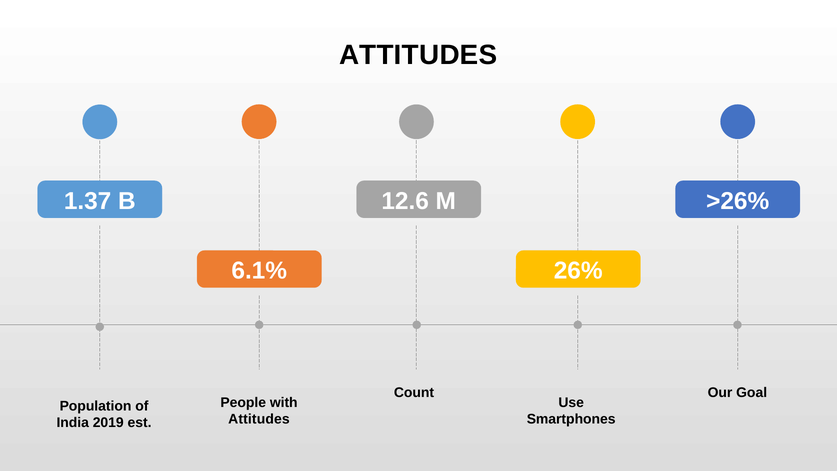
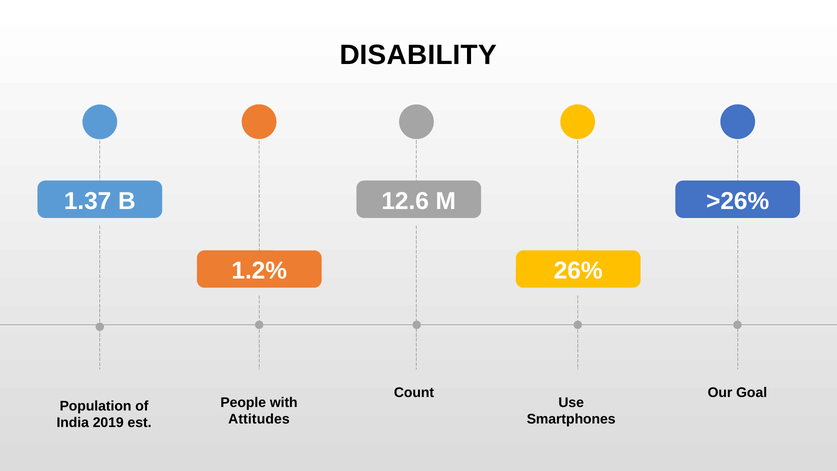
ATTITUDES: ATTITUDES -> DISABILITY (418, 55)
6.1%: 6.1% -> 1.2% (259, 271)
